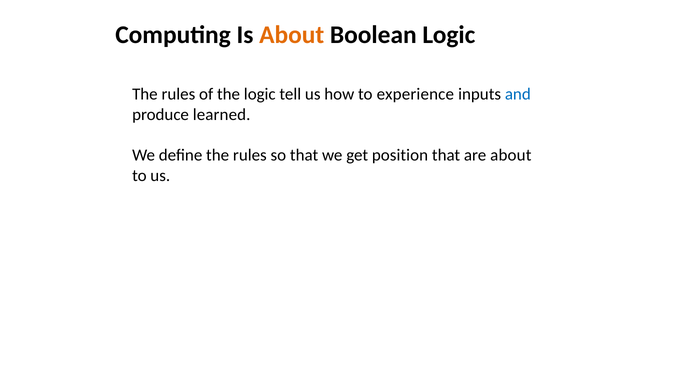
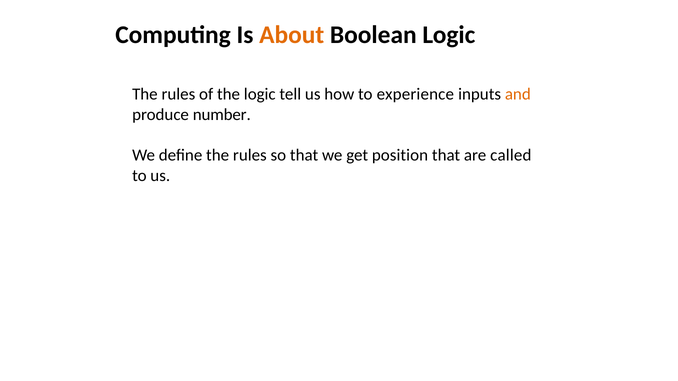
and colour: blue -> orange (518, 94)
learned: learned -> number (222, 115)
are about: about -> called (511, 155)
